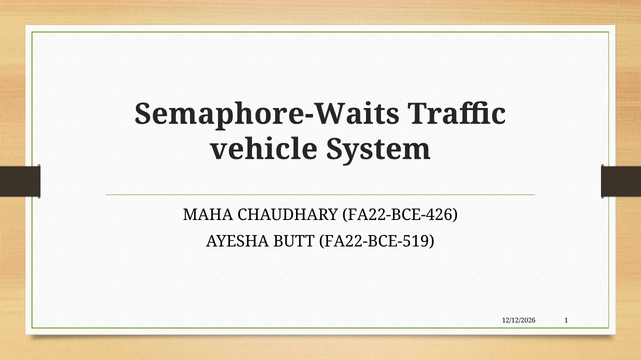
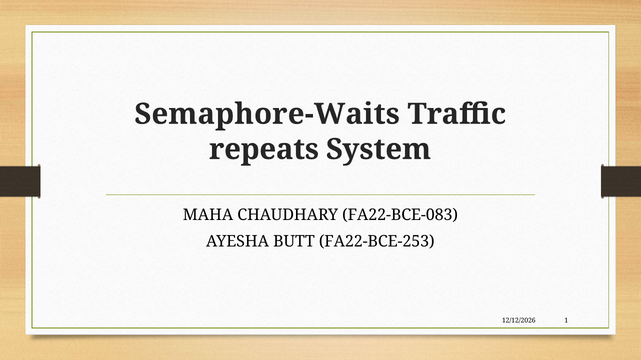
vehicle: vehicle -> repeats (264, 150)
FA22-BCE-426: FA22-BCE-426 -> FA22-BCE-083 (400, 215)
FA22-BCE-519: FA22-BCE-519 -> FA22-BCE-253 (377, 242)
